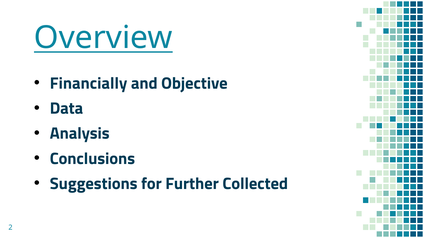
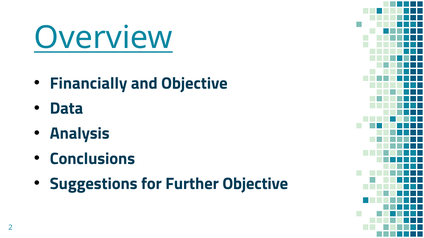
Further Collected: Collected -> Objective (255, 184)
